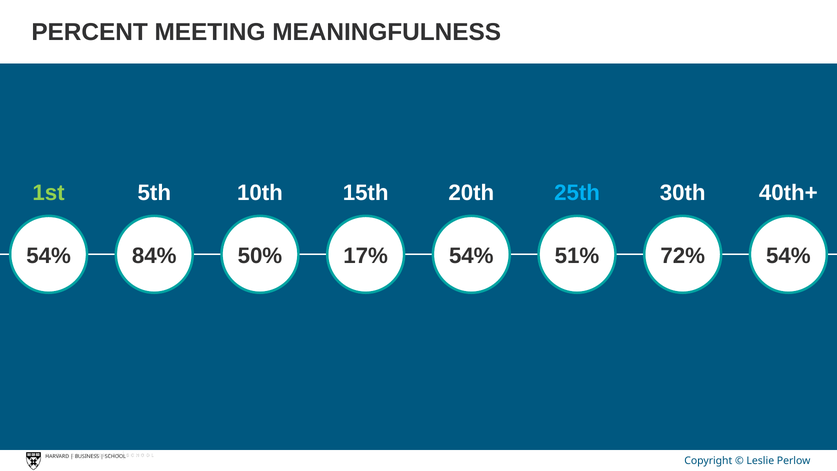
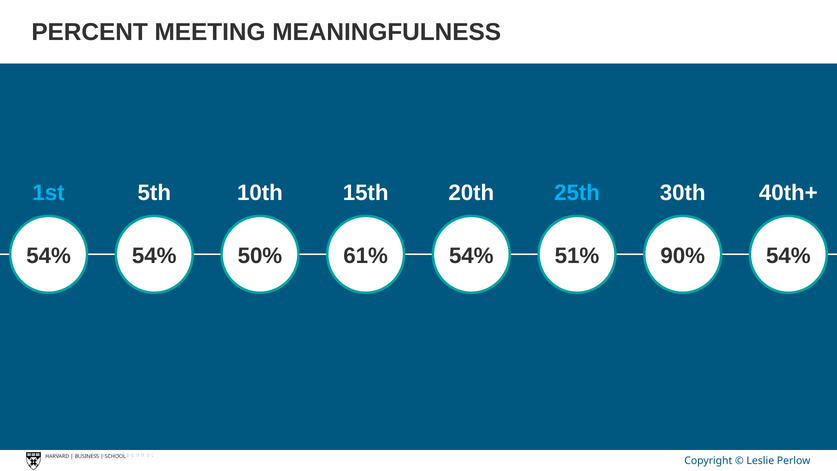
1st colour: light green -> light blue (49, 193)
54% 84%: 84% -> 54% (154, 256)
17%: 17% -> 61% (366, 256)
72%: 72% -> 90% (683, 256)
